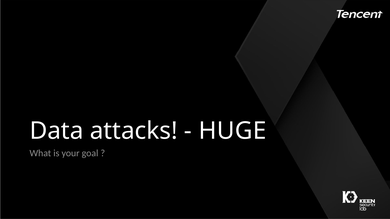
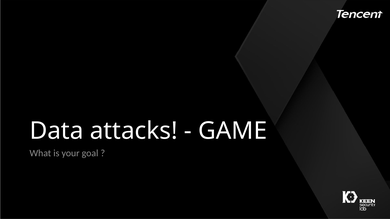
HUGE: HUGE -> GAME (233, 131)
